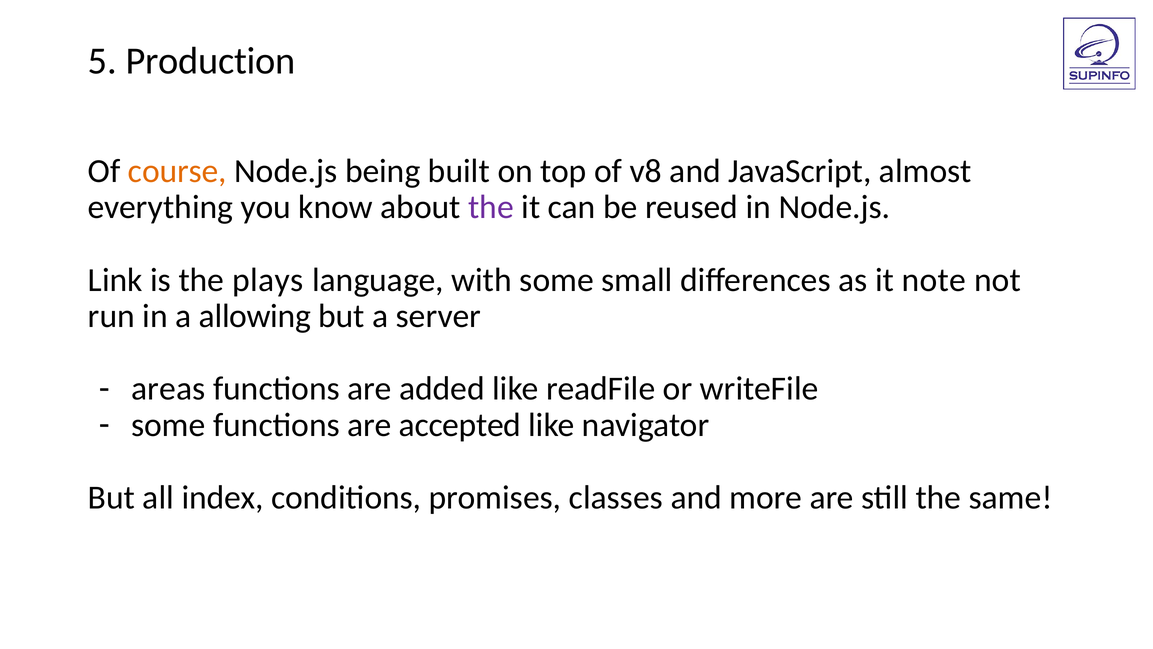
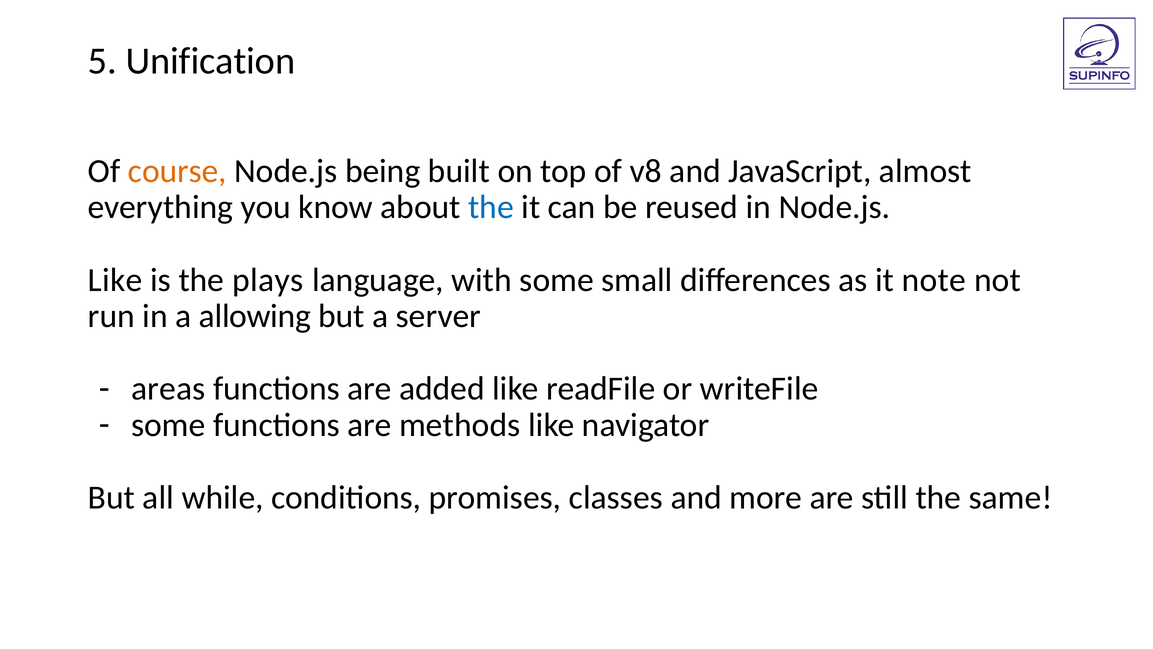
Production: Production -> Unification (211, 61)
the colour: purple -> blue (491, 207)
Link: Link -> Like (115, 280)
accepted: accepted -> methods (460, 425)
index: index -> while (223, 497)
